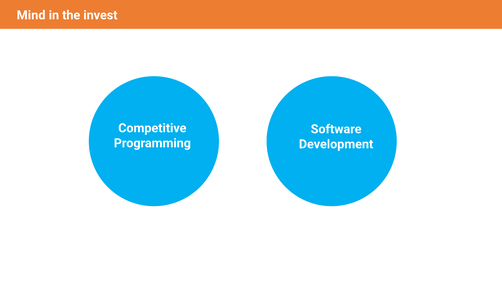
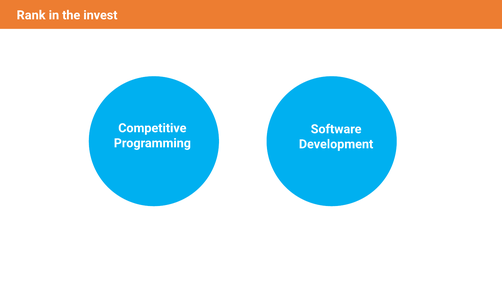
Mind: Mind -> Rank (31, 15)
